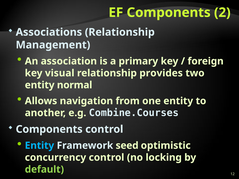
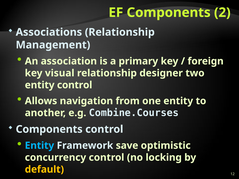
relationship provides: provides -> designer (161, 73)
entity normal: normal -> control (75, 85)
seed: seed -> save (127, 146)
default colour: light green -> yellow (44, 170)
